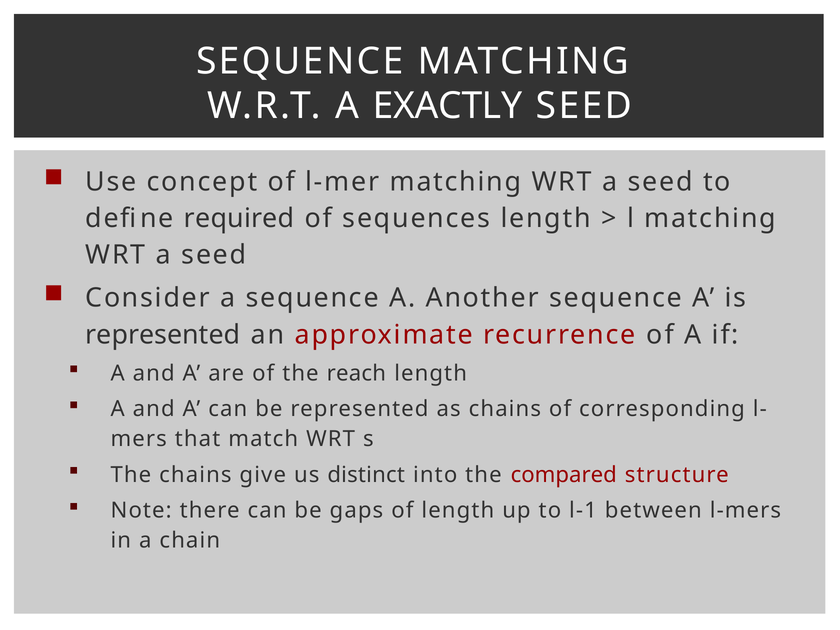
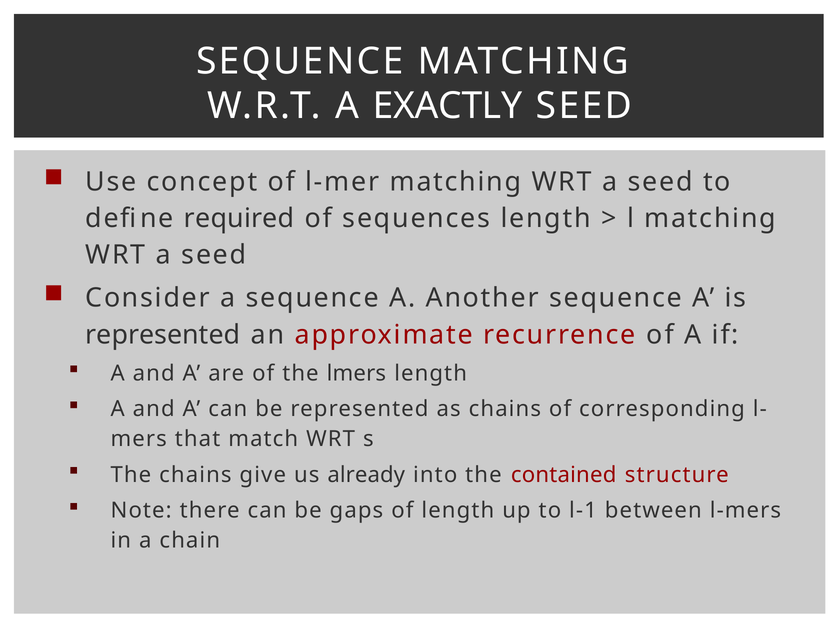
reach: reach -> lmers (356, 373)
distinct: distinct -> already (366, 475)
compared: compared -> contained (564, 475)
